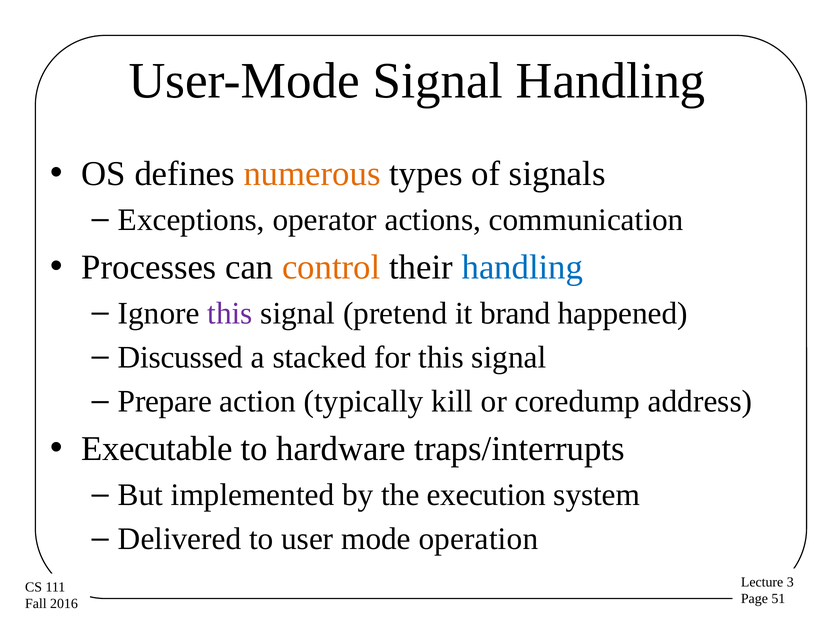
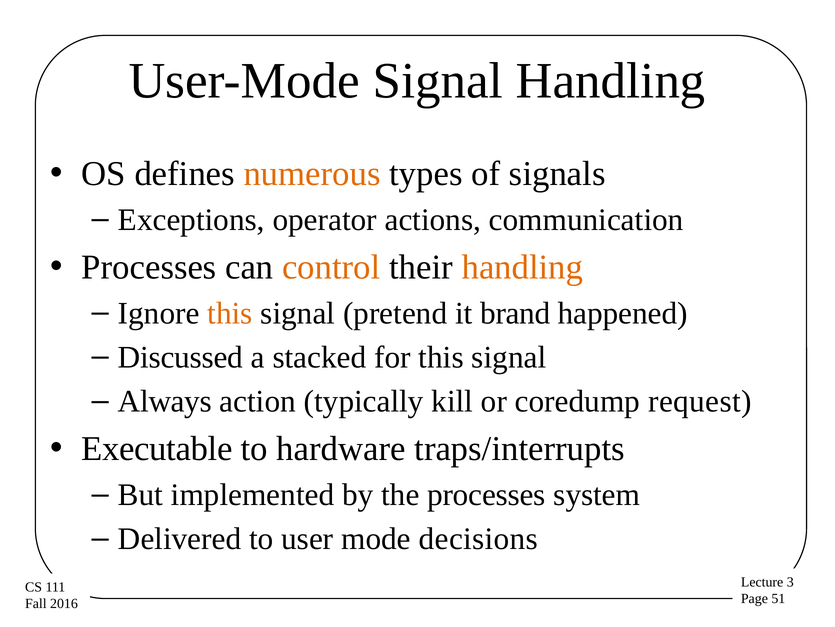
handling colour: blue -> orange (522, 267)
this colour: purple -> orange (230, 313)
Prepare: Prepare -> Always (165, 401)
address: address -> request (700, 401)
the execution: execution -> processes (486, 494)
operation: operation -> decisions (478, 538)
